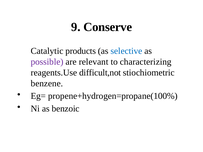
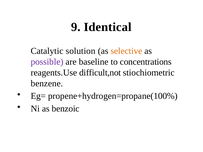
Conserve: Conserve -> Identical (108, 27)
products: products -> solution (81, 51)
selective colour: blue -> orange (126, 51)
relevant: relevant -> baseline (94, 62)
characterizing: characterizing -> concentrations (146, 62)
